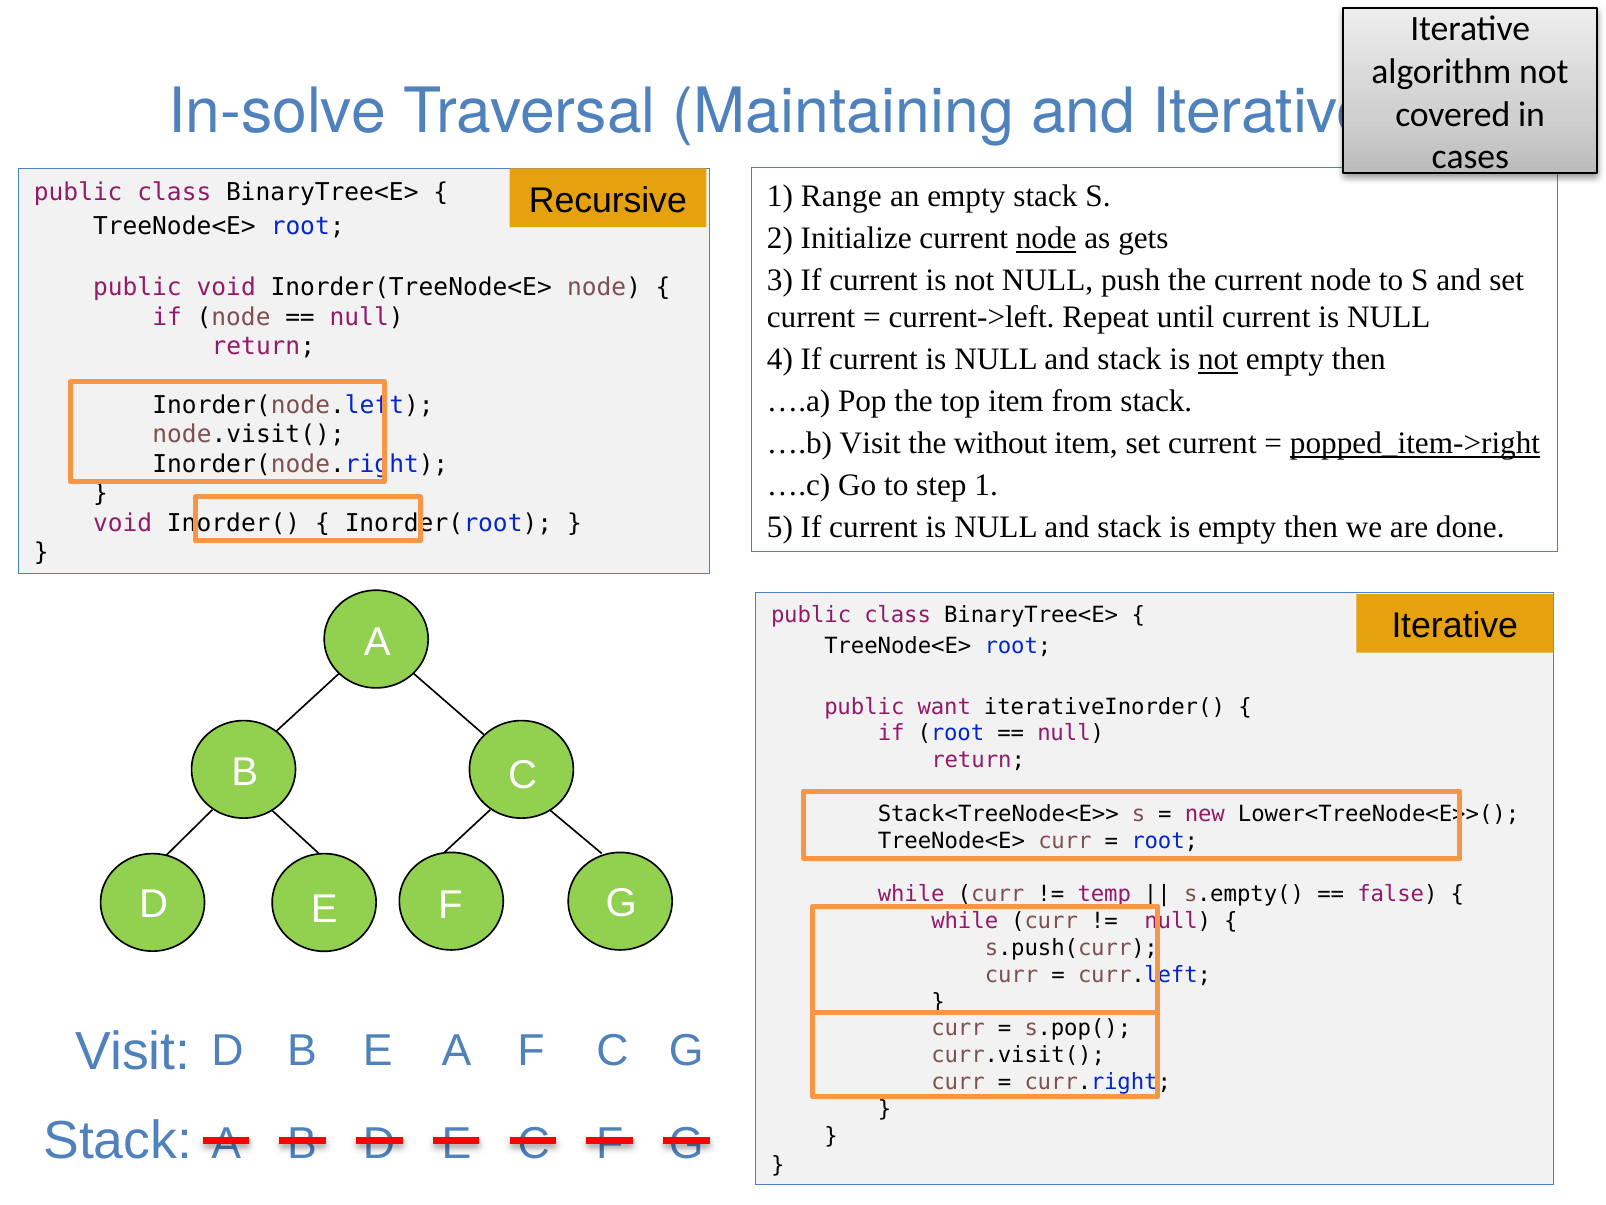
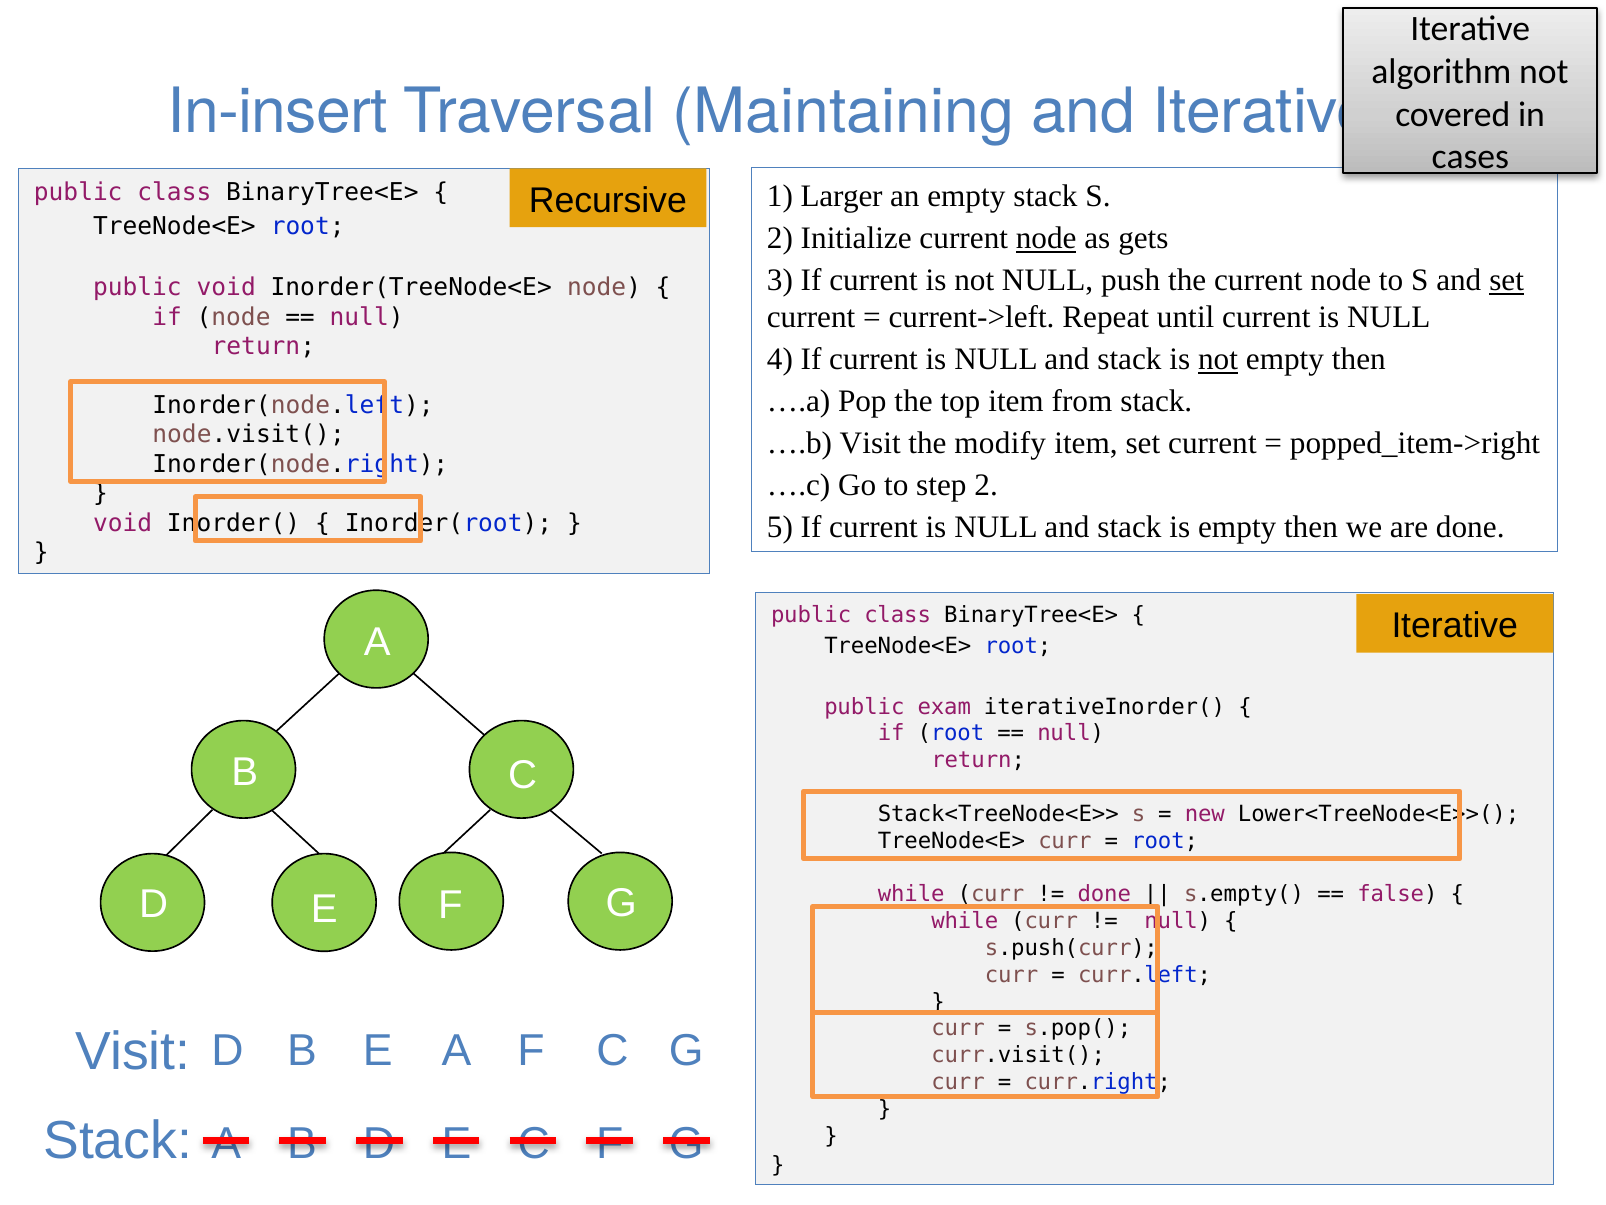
In-solve: In-solve -> In-insert (278, 112)
Range: Range -> Larger (842, 196)
set underline: none -> present (1507, 280)
without: without -> modify (1000, 443)
popped_item->right underline: present -> none (1415, 443)
step 1: 1 -> 2 (986, 485)
want: want -> exam (944, 706)
temp: temp -> done (1104, 894)
